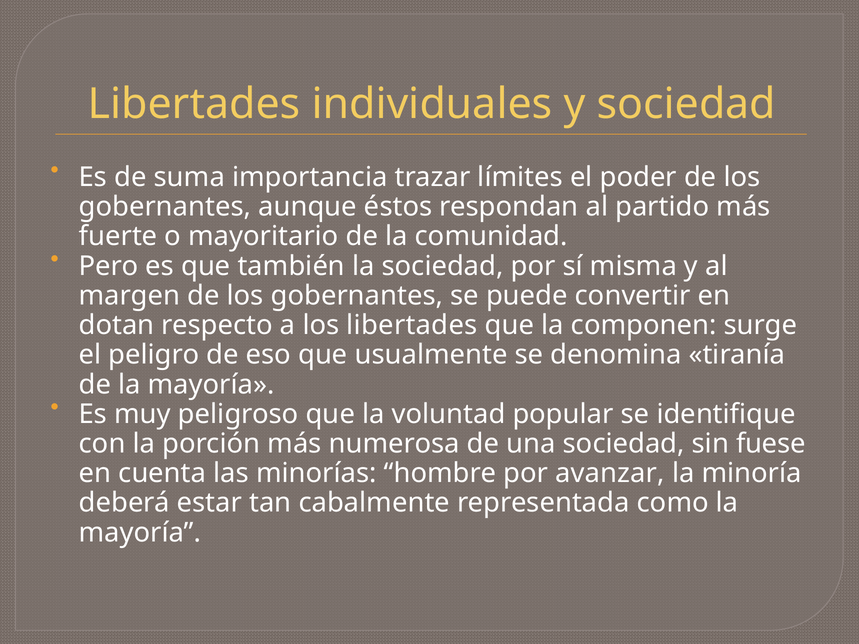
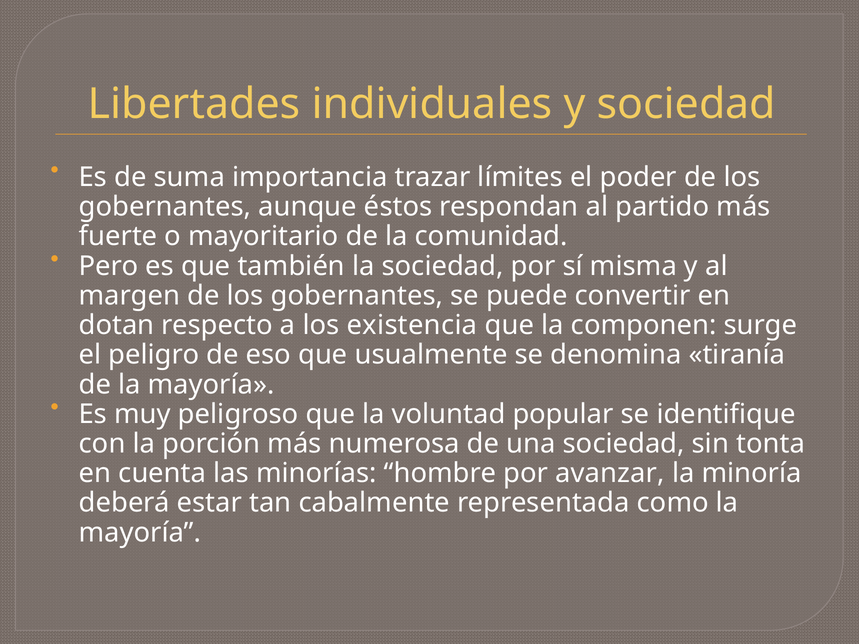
los libertades: libertades -> existencia (412, 325)
fuese: fuese -> tonta (771, 444)
